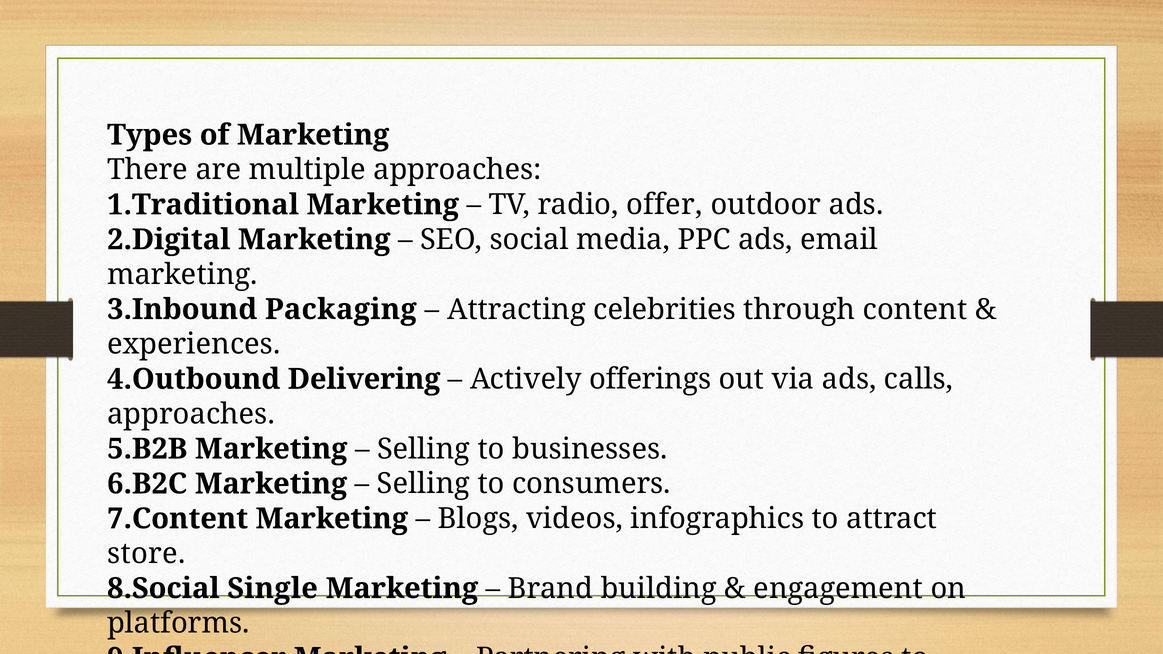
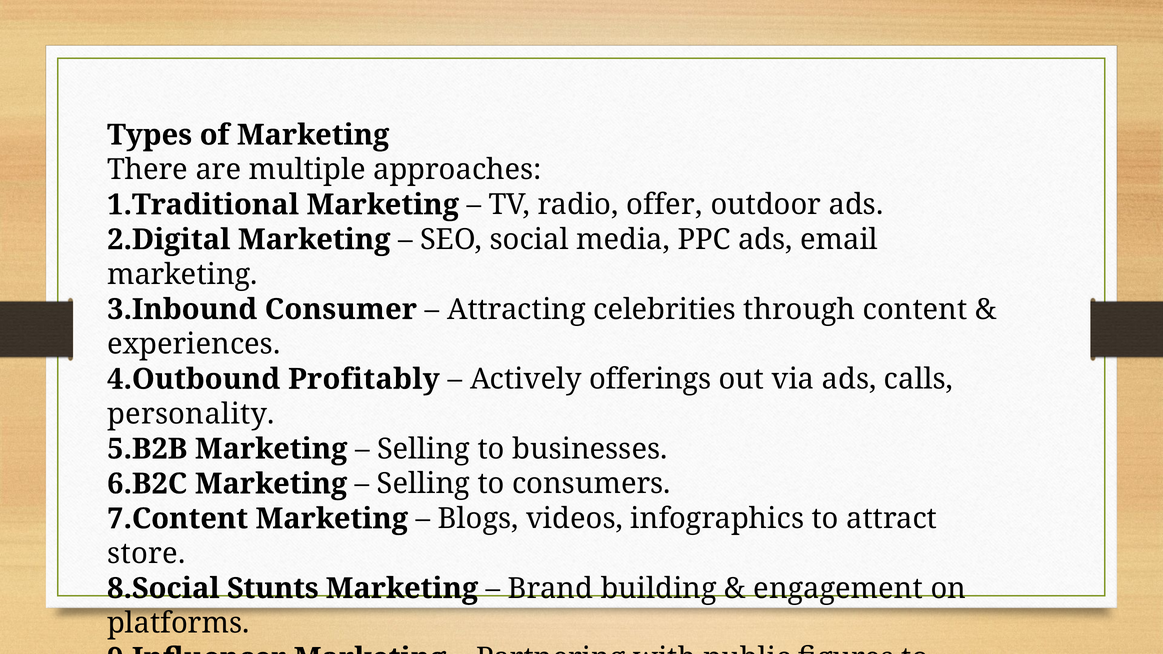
Packaging: Packaging -> Consumer (341, 309)
Delivering: Delivering -> Profitably (364, 379)
approaches: approaches -> personality (191, 414)
Single: Single -> Stunts (273, 589)
